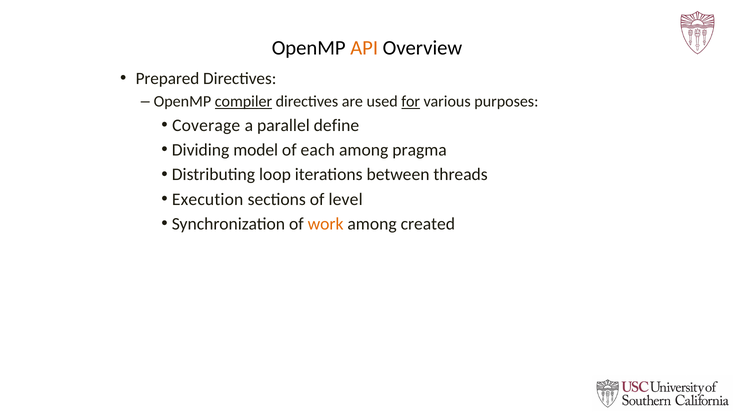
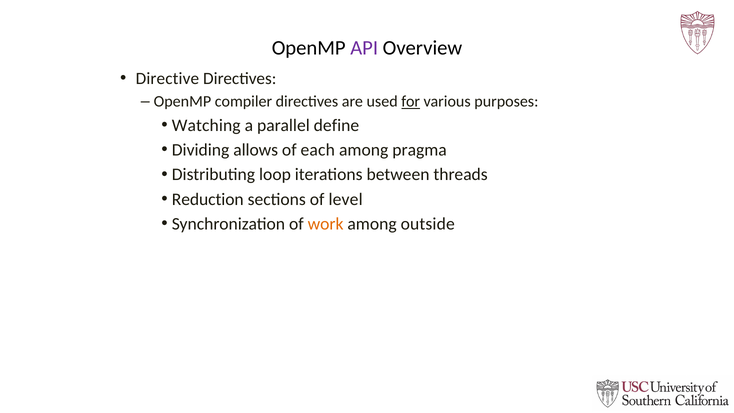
API colour: orange -> purple (364, 48)
Prepared: Prepared -> Directive (167, 78)
compiler underline: present -> none (243, 102)
Coverage: Coverage -> Watching (206, 125)
model: model -> allows (256, 150)
Execution: Execution -> Reduction (208, 199)
created: created -> outside (428, 224)
